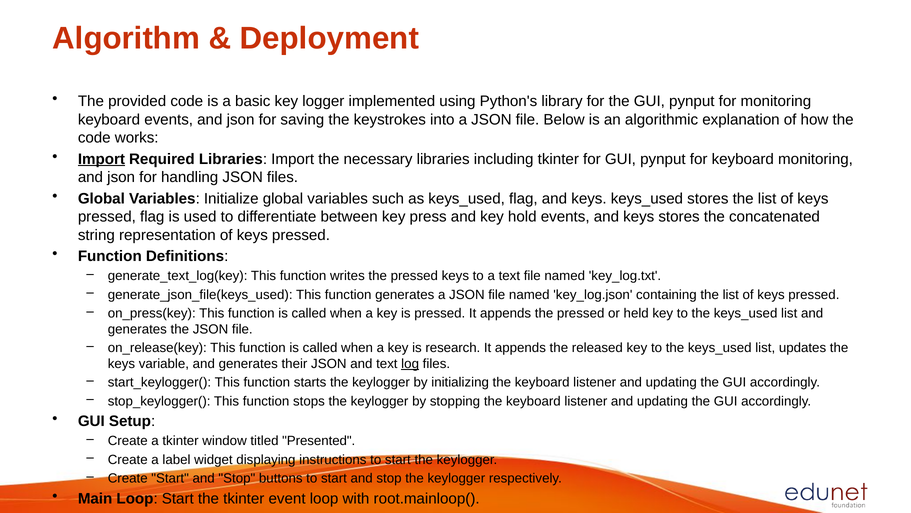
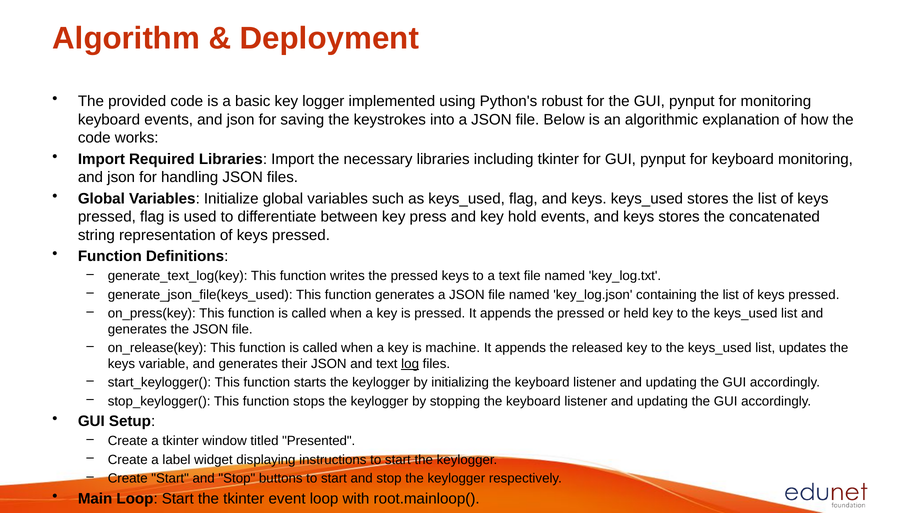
library: library -> robust (562, 101)
Import underline: present -> none (101, 159)
research: research -> machine (453, 348)
